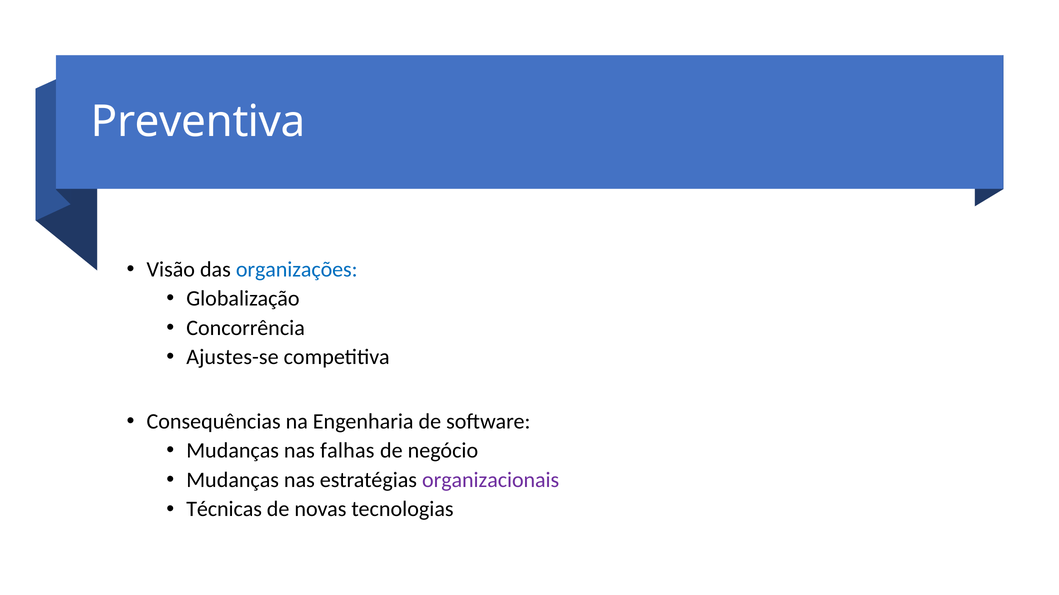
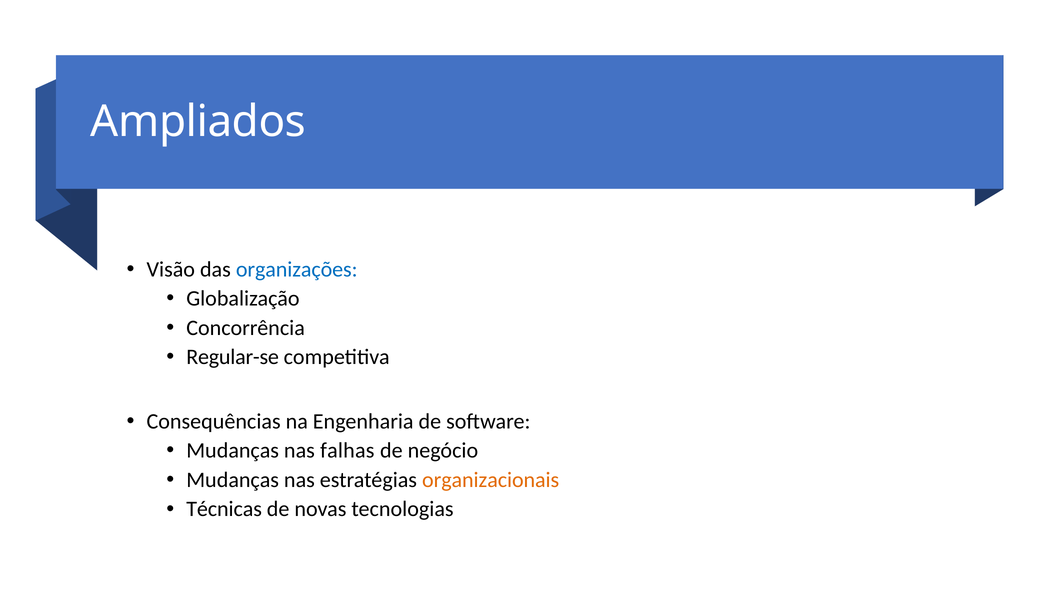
Preventiva: Preventiva -> Ampliados (198, 122)
Ajustes-se: Ajustes-se -> Regular-se (233, 358)
organizacionais colour: purple -> orange (491, 480)
